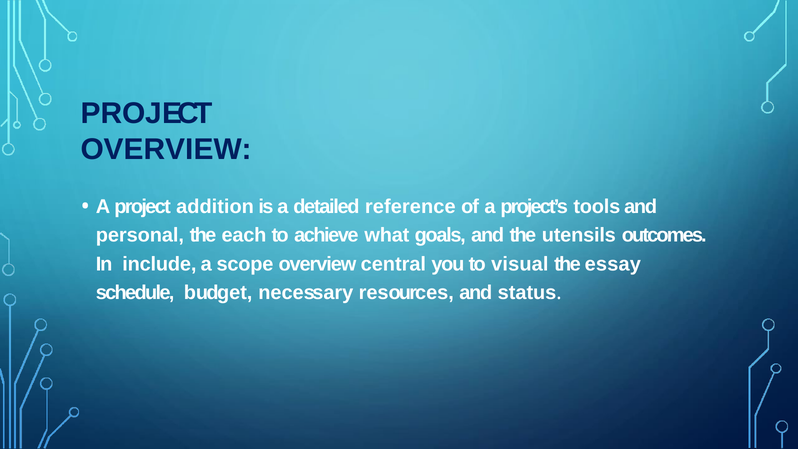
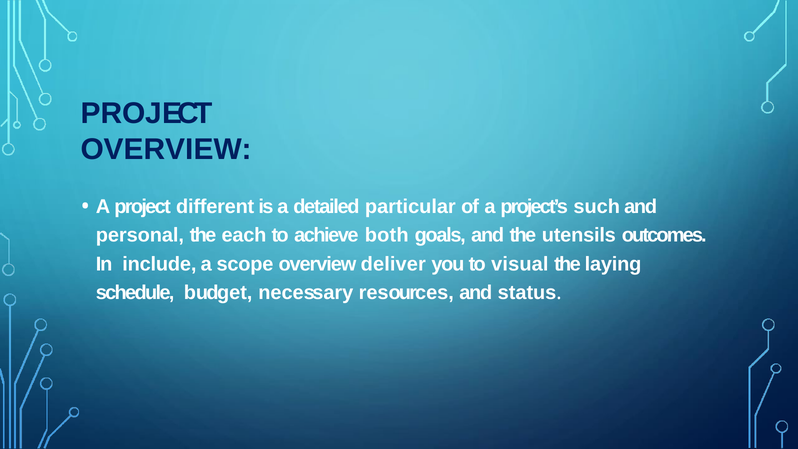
addition: addition -> different (215, 207)
reference: reference -> particular (410, 207)
tools: tools -> such (597, 207)
what: what -> both (387, 235)
central: central -> deliver (393, 264)
essay: essay -> laying (613, 264)
